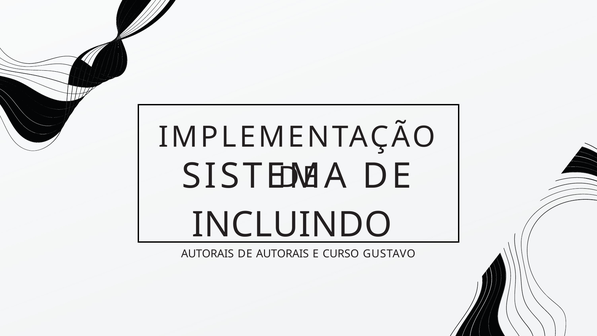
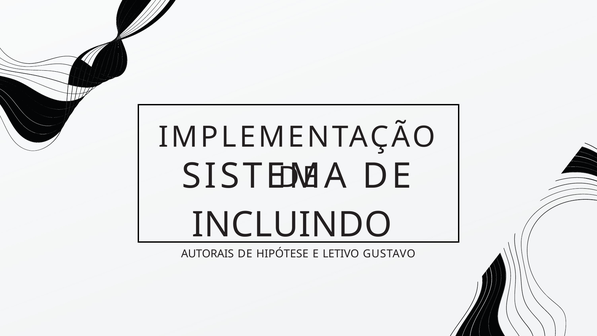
AUTORAIS: AUTORAIS -> HIPÓTESE (282, 254)
CURSO: CURSO -> LETIVO (341, 254)
